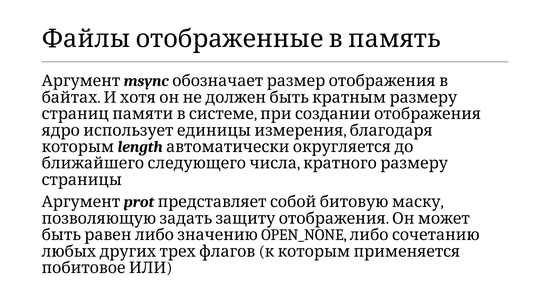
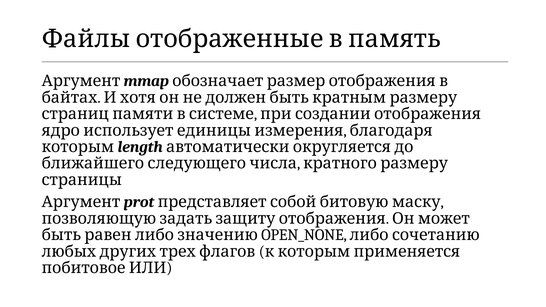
msync: msync -> mmap (146, 81)
